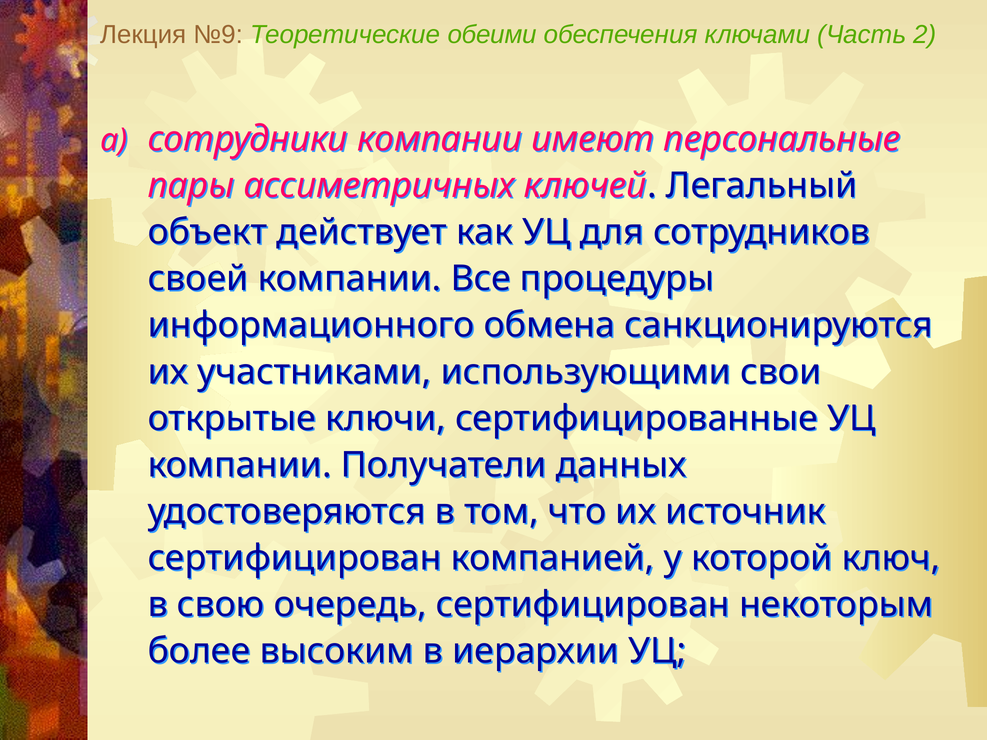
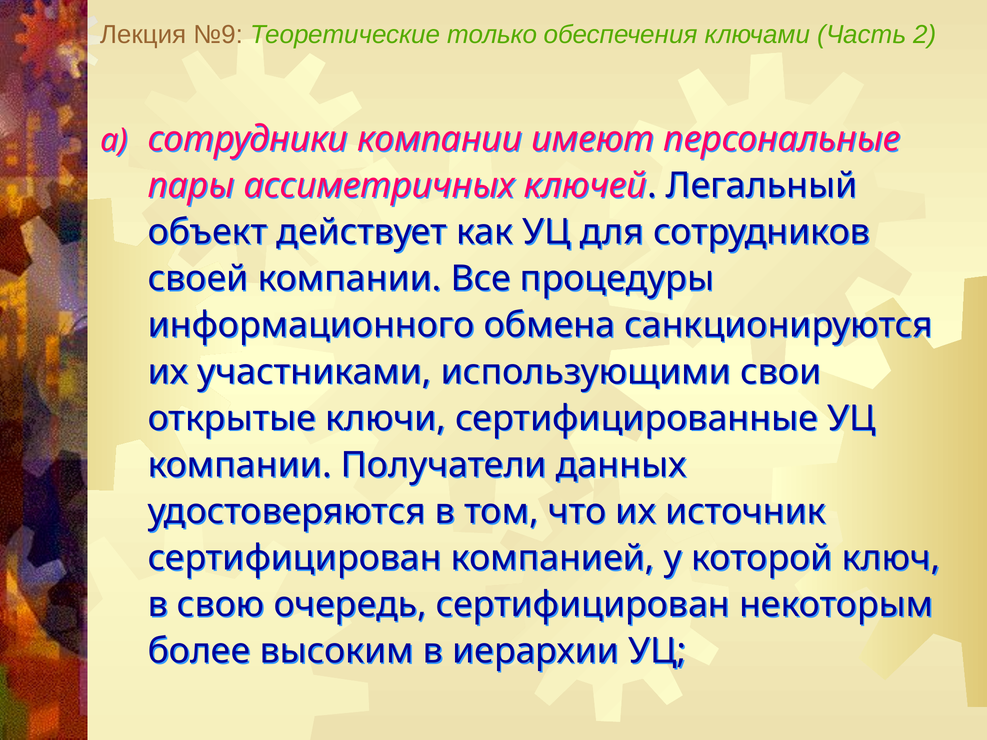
обеими: обеими -> только (492, 35)
